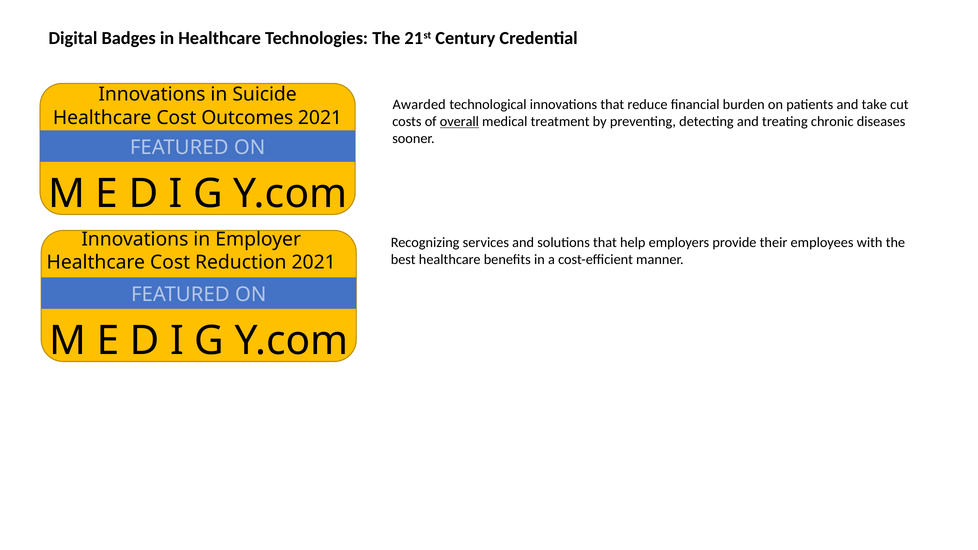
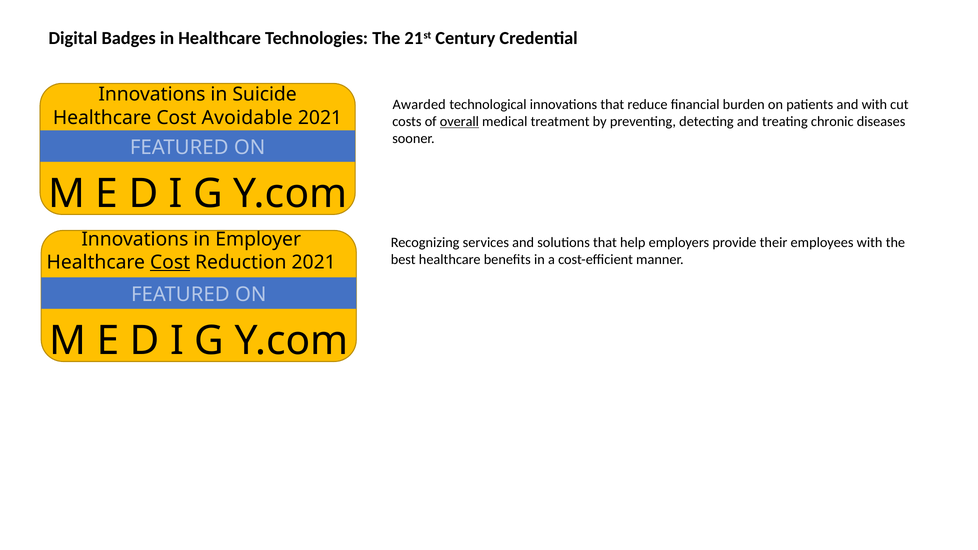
and take: take -> with (874, 104)
Outcomes: Outcomes -> Avoidable (247, 118)
Cost underline: none -> present (170, 262)
